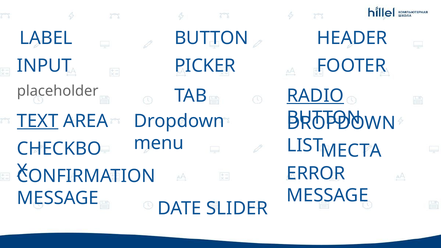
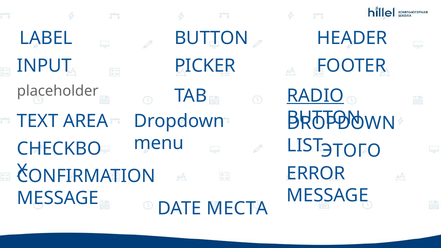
TEXT underline: present -> none (38, 121)
МЕСТА: МЕСТА -> ЭТОГО (351, 151)
SLIDER: SLIDER -> МЕСТА (237, 209)
